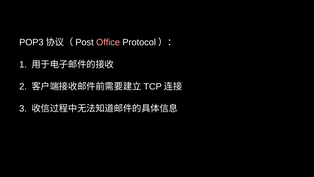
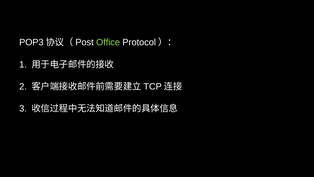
Office colour: pink -> light green (108, 42)
